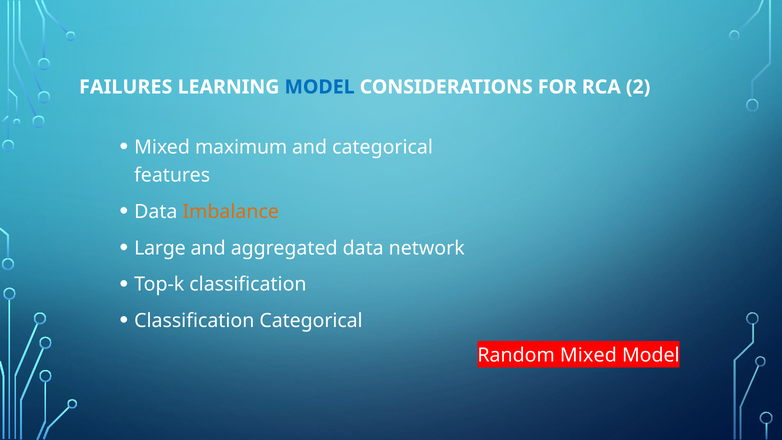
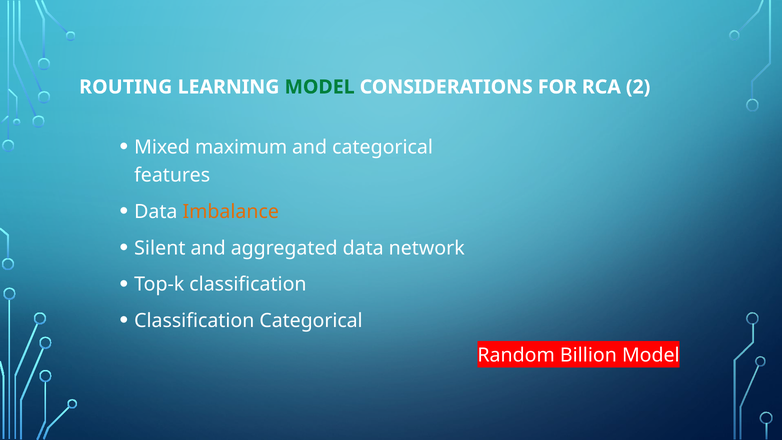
FAILURES: FAILURES -> ROUTING (126, 87)
MODEL colour: blue -> green (320, 87)
Large: Large -> Silent (160, 248)
Random Mixed: Mixed -> Billion (588, 355)
